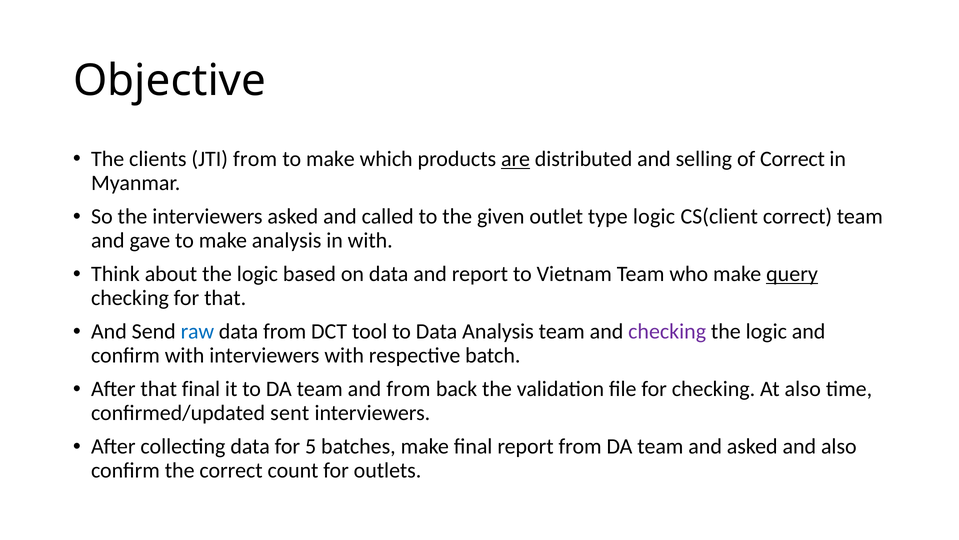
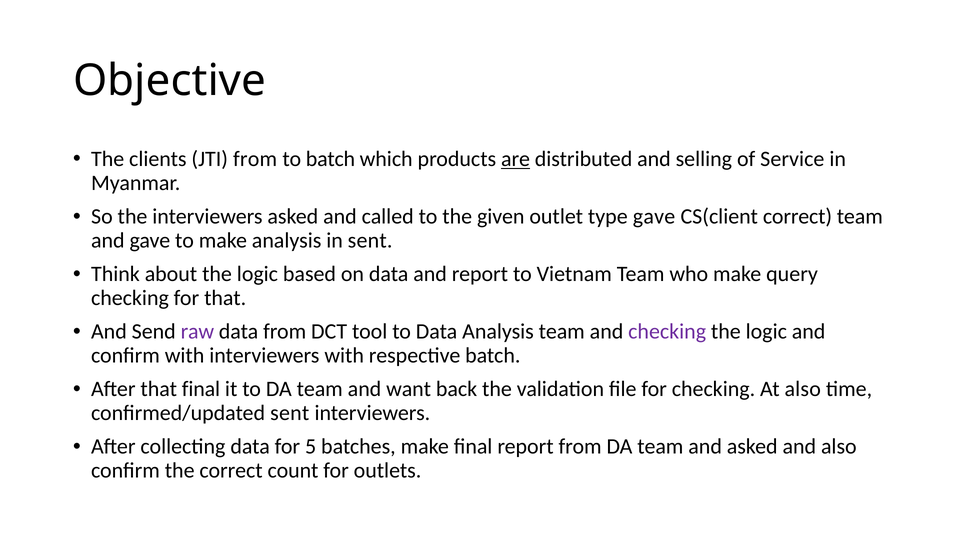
make: make -> batch (330, 159)
of Correct: Correct -> Service (792, 159)
type logic: logic -> gave (654, 216)
in with: with -> sent (370, 240)
query underline: present -> none (792, 274)
raw colour: blue -> purple (197, 331)
and from: from -> want (409, 389)
